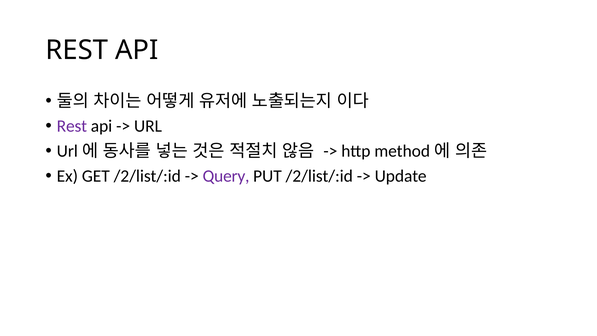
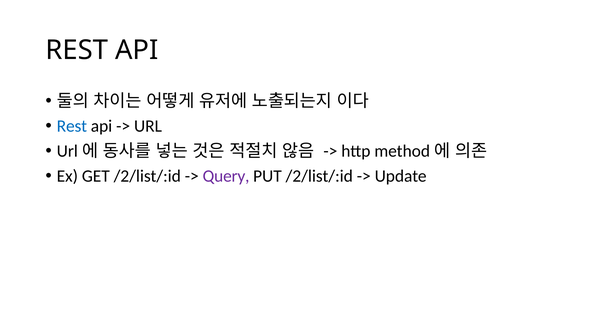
Rest colour: purple -> blue (72, 126)
